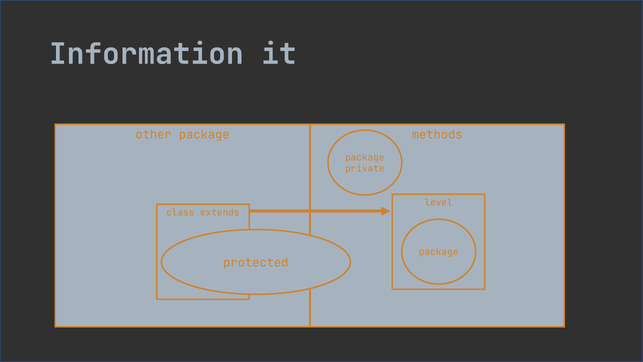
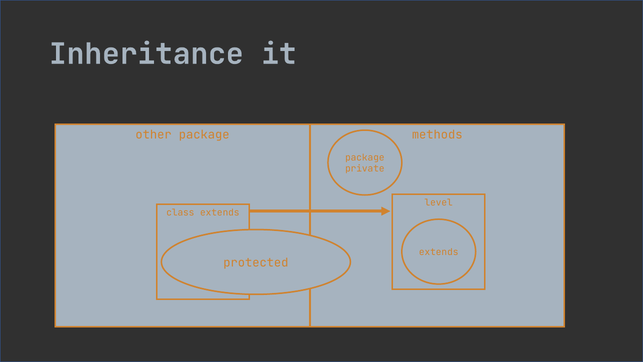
Information: Information -> Inheritance (146, 54)
package: package -> extends (439, 252)
